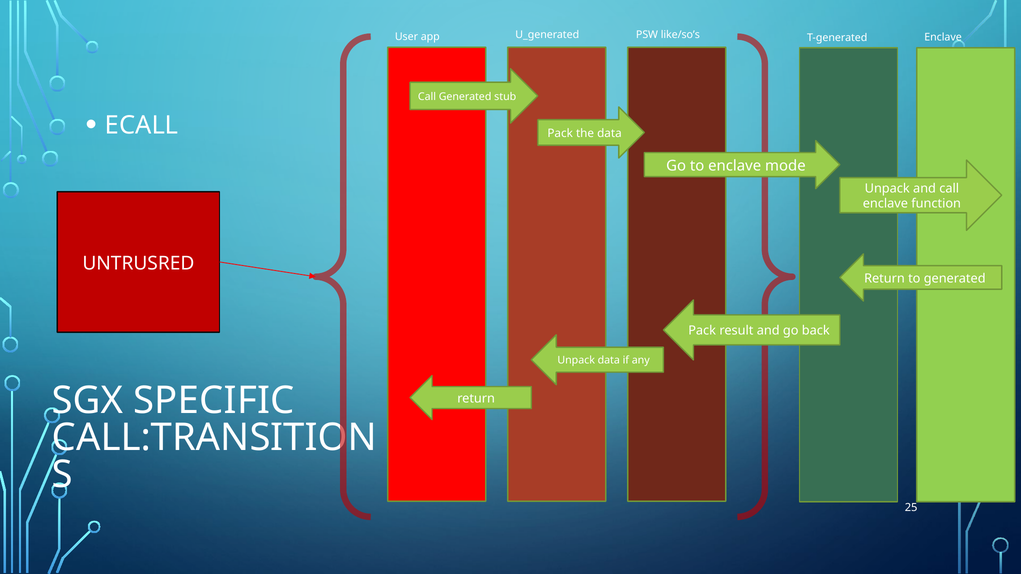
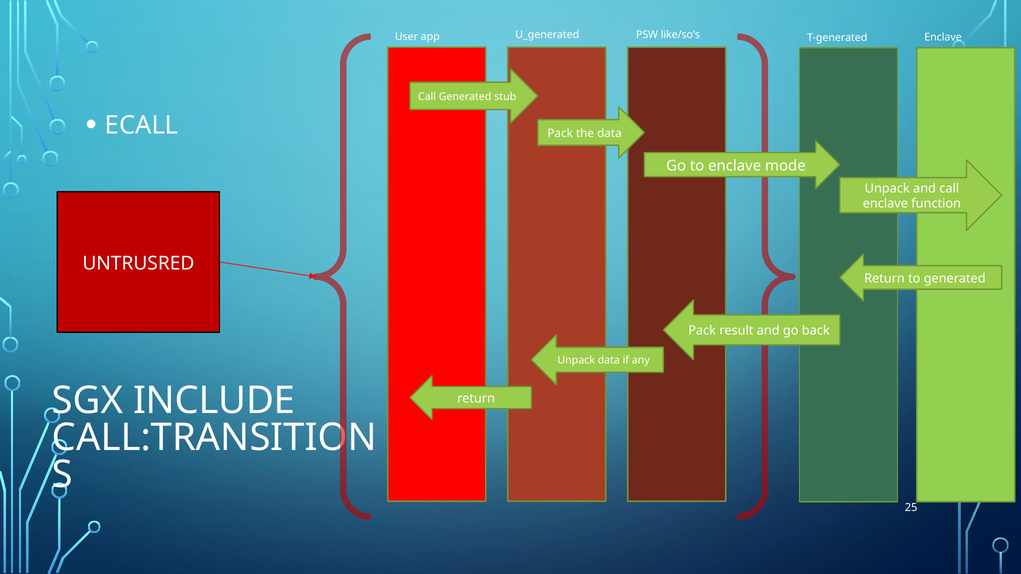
SPECIFIC: SPECIFIC -> INCLUDE (214, 401)
